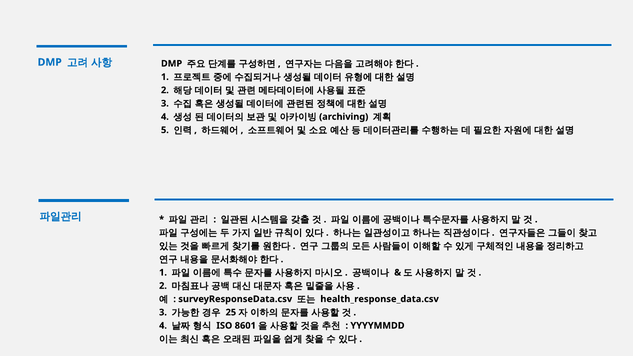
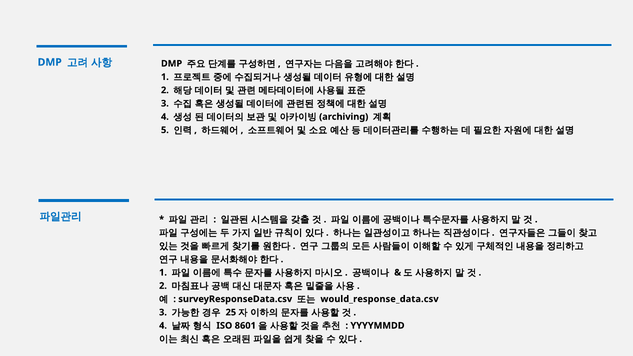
health_response_data.csv: health_response_data.csv -> would_response_data.csv (380, 299)
